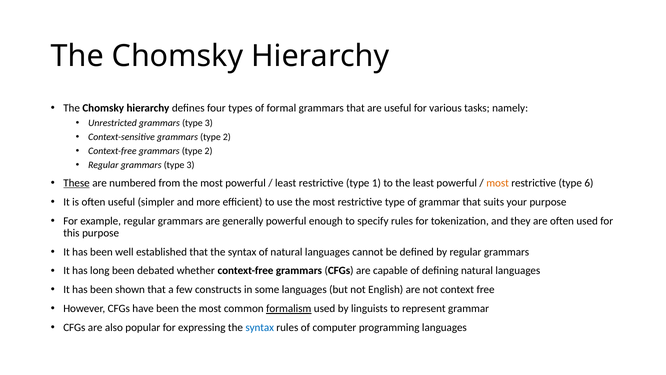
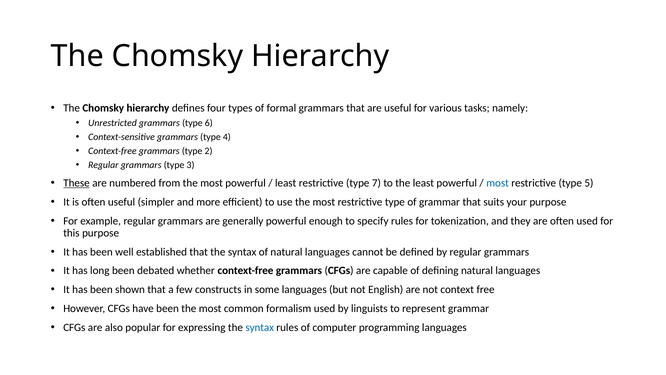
Unrestricted grammars type 3: 3 -> 6 (209, 123)
Context-sensitive grammars type 2: 2 -> 4 (227, 137)
1: 1 -> 7 (376, 183)
most colour: orange -> blue (498, 183)
6: 6 -> 5 (589, 183)
formalism underline: present -> none (289, 308)
